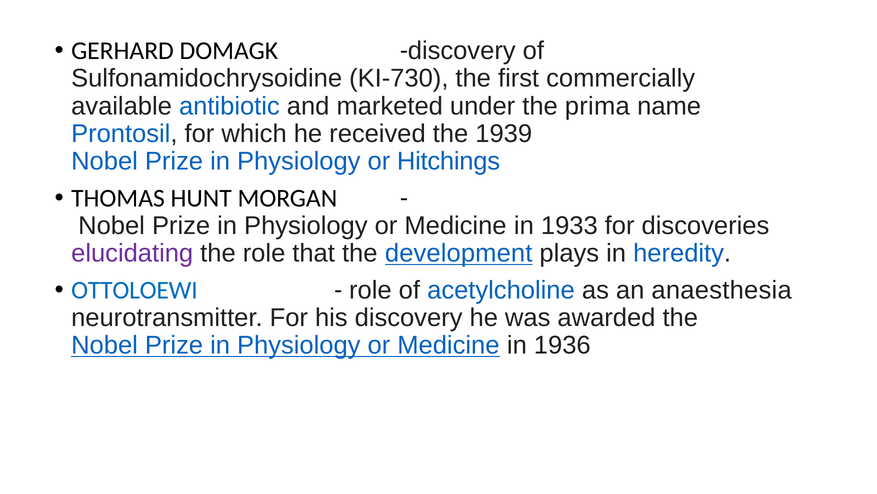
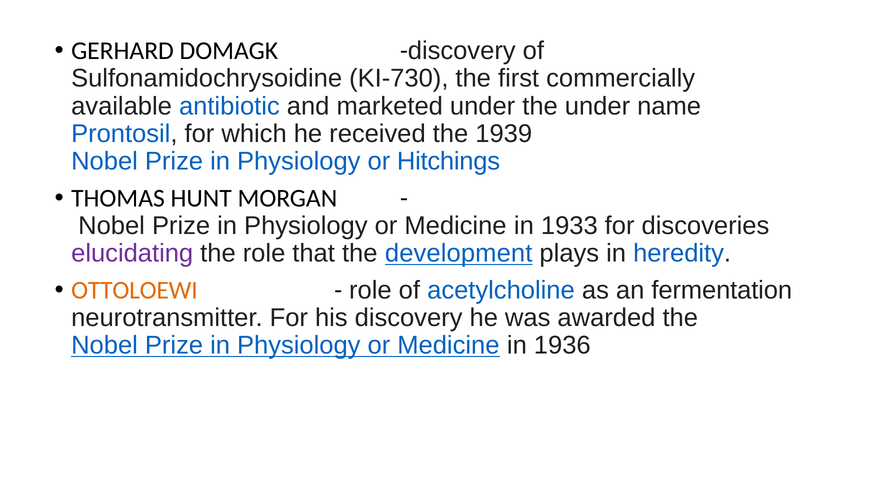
the prima: prima -> under (597, 106)
OTTOLOEWI colour: blue -> orange (134, 290)
anaesthesia: anaesthesia -> fermentation (722, 290)
